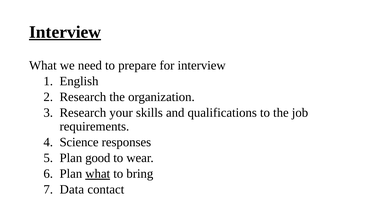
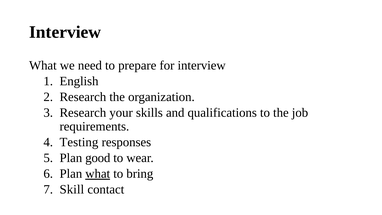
Interview underline: present -> none (65, 32)
Science: Science -> Testing (79, 142)
Data: Data -> Skill (72, 189)
